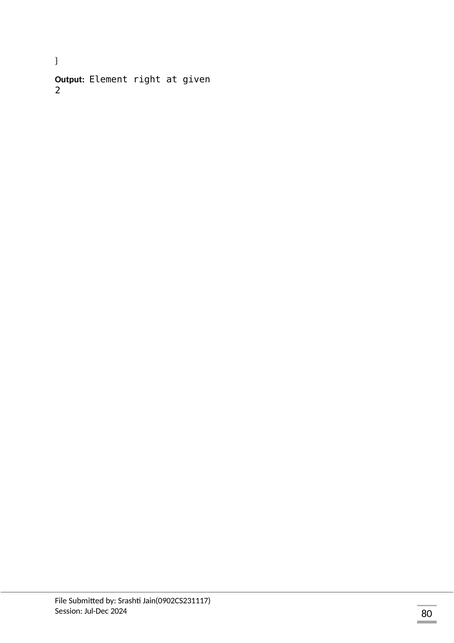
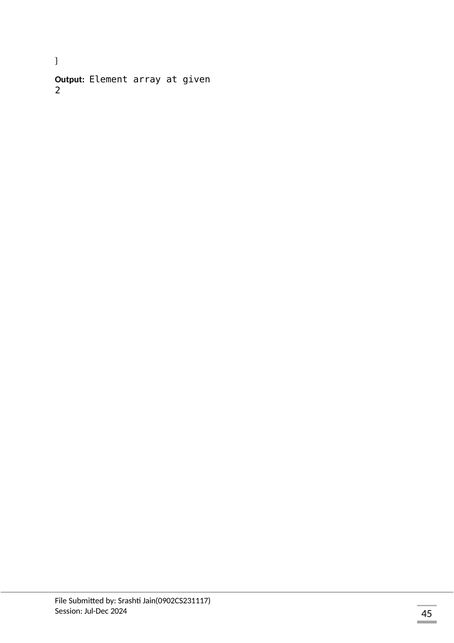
right: right -> array (147, 80)
80: 80 -> 45 (427, 613)
